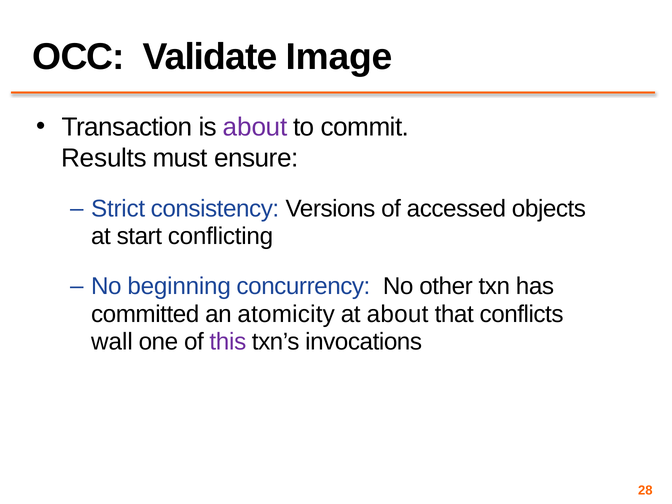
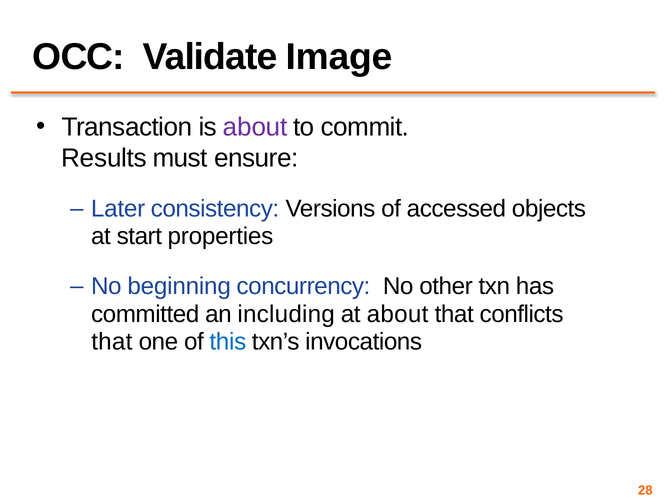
Strict: Strict -> Later (118, 209)
conflicting: conflicting -> properties (220, 236)
atomicity: atomicity -> including (286, 314)
wall: wall -> that (112, 342)
this colour: purple -> blue (228, 342)
